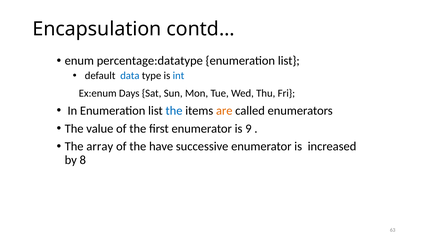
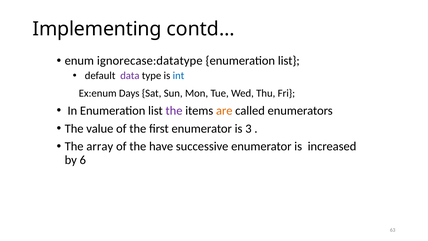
Encapsulation: Encapsulation -> Implementing (97, 29)
percentage:datatype: percentage:datatype -> ignorecase:datatype (150, 61)
data colour: blue -> purple (130, 76)
the colour: blue -> purple (174, 110)
9: 9 -> 3 (248, 128)
8: 8 -> 6 (83, 160)
